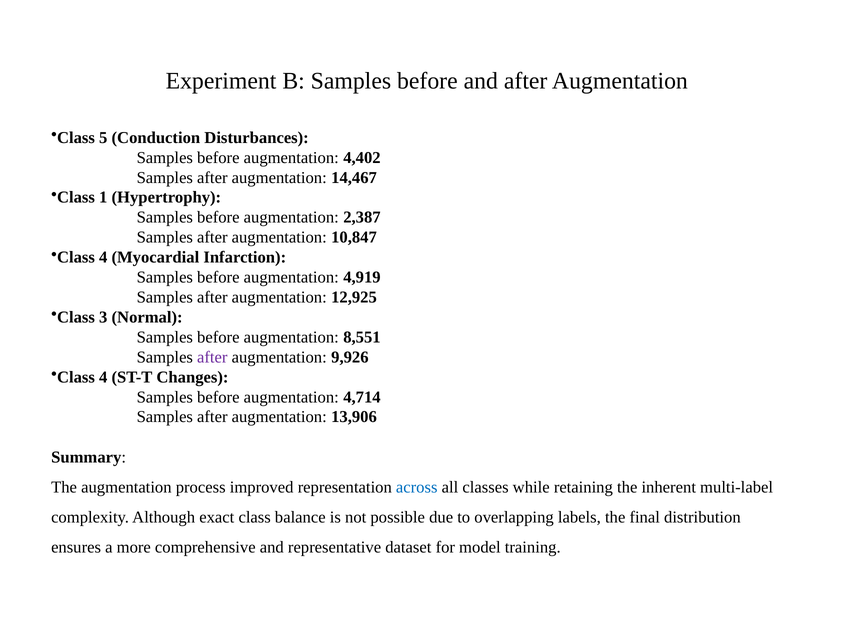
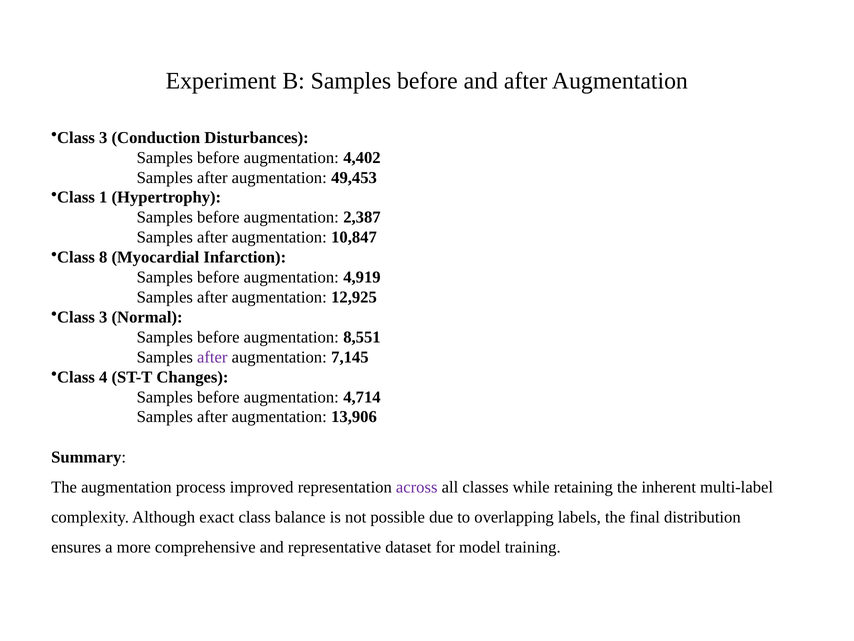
5: 5 -> 3 (103, 138)
14,467: 14,467 -> 49,453 (354, 177)
4: 4 -> 8 (103, 257)
9,926: 9,926 -> 7,145 (350, 357)
across colour: blue -> purple (417, 487)
